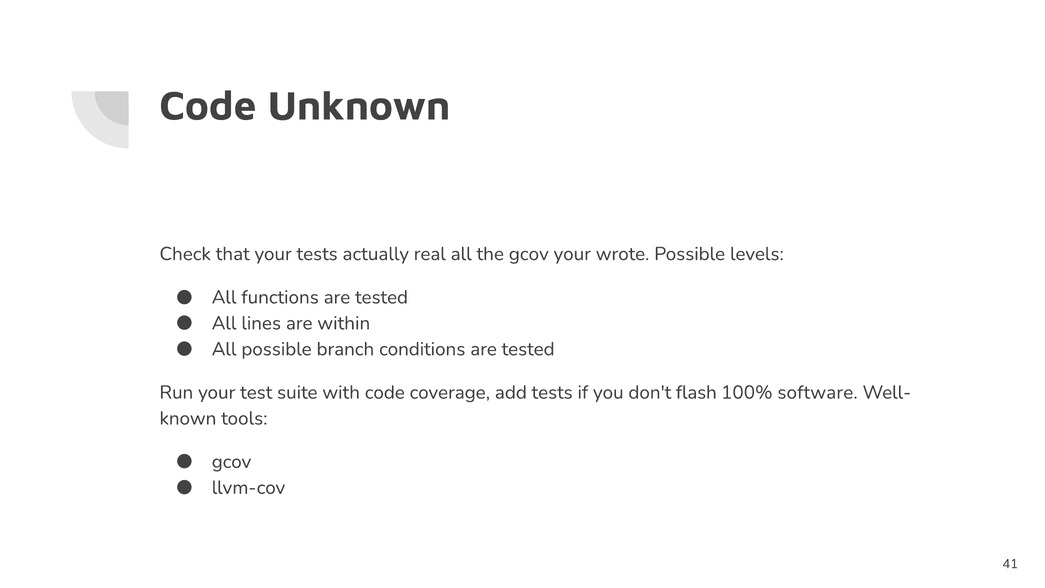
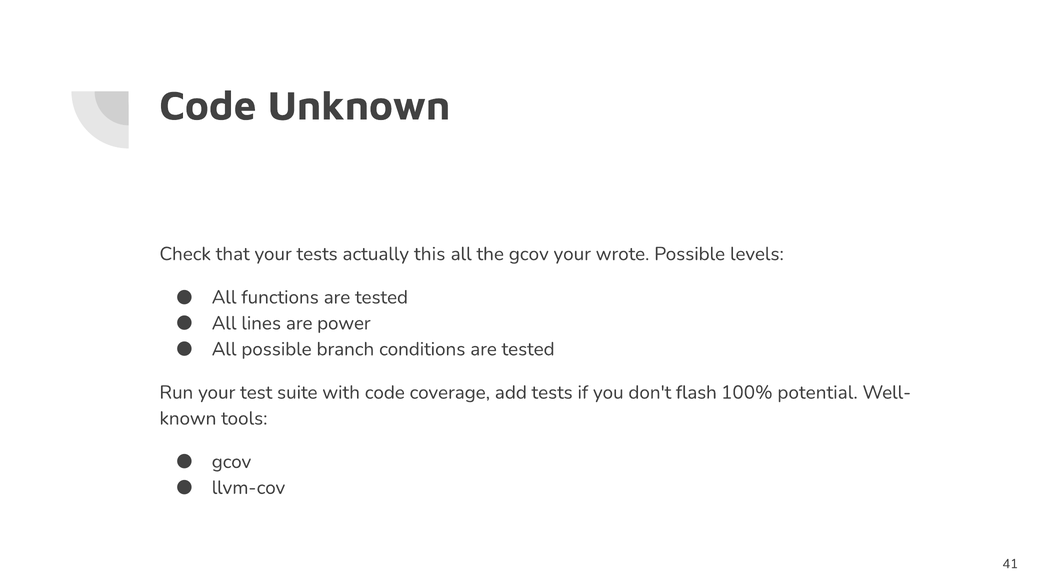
real: real -> this (430, 254)
within: within -> power (344, 323)
software: software -> potential (818, 392)
